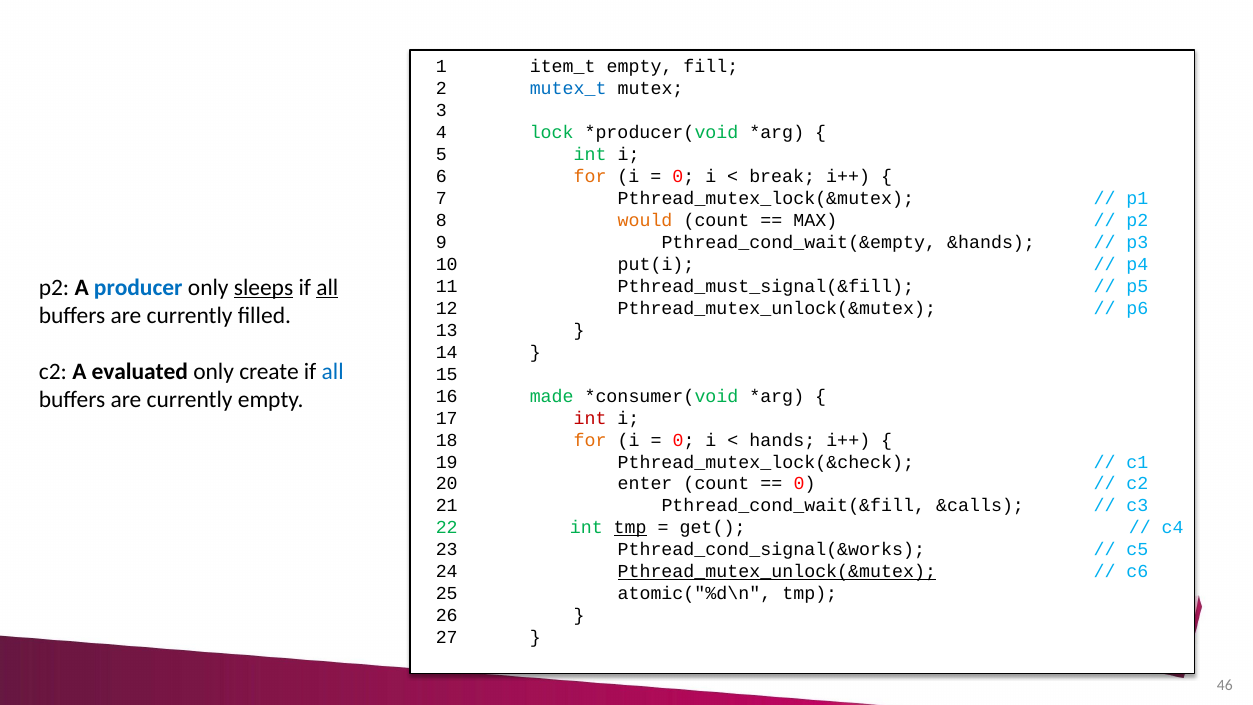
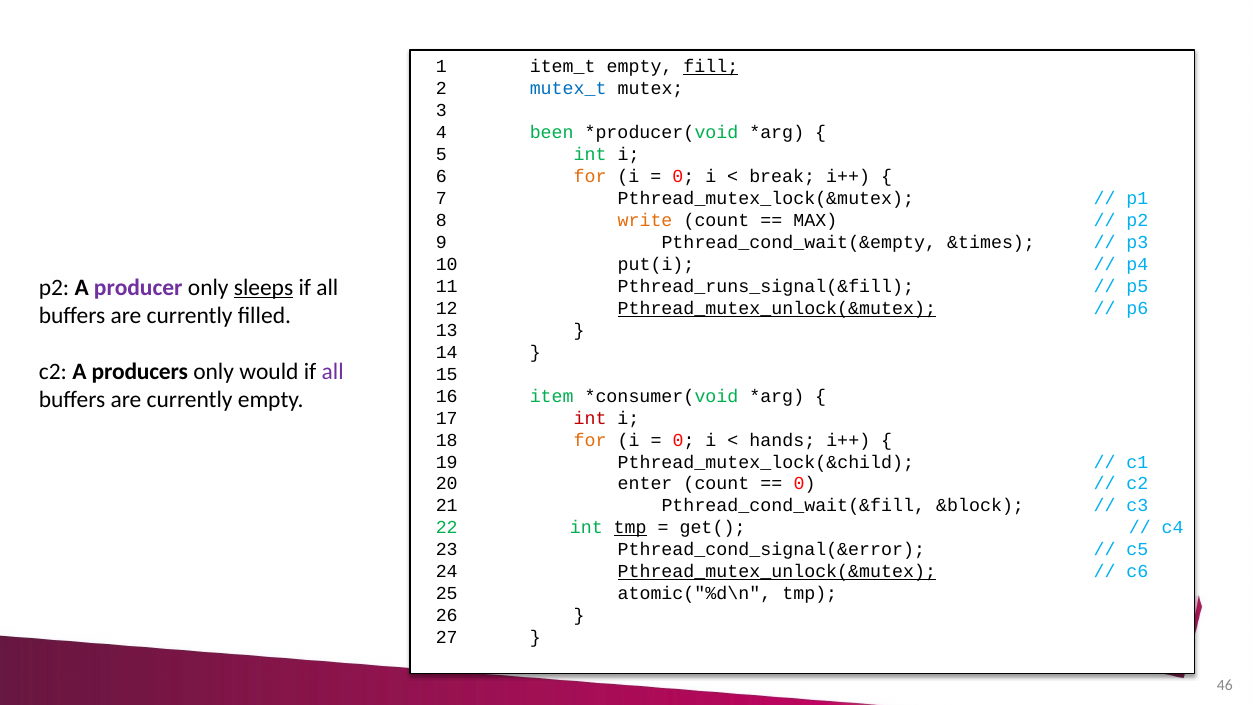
fill underline: none -> present (711, 67)
lock: lock -> been (552, 133)
would: would -> write (645, 221)
&hands: &hands -> &times (991, 242)
producer colour: blue -> purple (138, 287)
all underline: present -> none (327, 287)
Pthread_must_signal(&fill: Pthread_must_signal(&fill -> Pthread_runs_signal(&fill (766, 286)
Pthread_mutex_unlock(&mutex underline: none -> present (777, 308)
evaluated: evaluated -> producers (140, 372)
create: create -> would (269, 372)
all colour: blue -> purple (333, 372)
made: made -> item (552, 396)
Pthread_mutex_lock(&check: Pthread_mutex_lock(&check -> Pthread_mutex_lock(&child (766, 462)
&calls: &calls -> &block (980, 506)
Pthread_cond_signal(&works: Pthread_cond_signal(&works -> Pthread_cond_signal(&error (771, 550)
